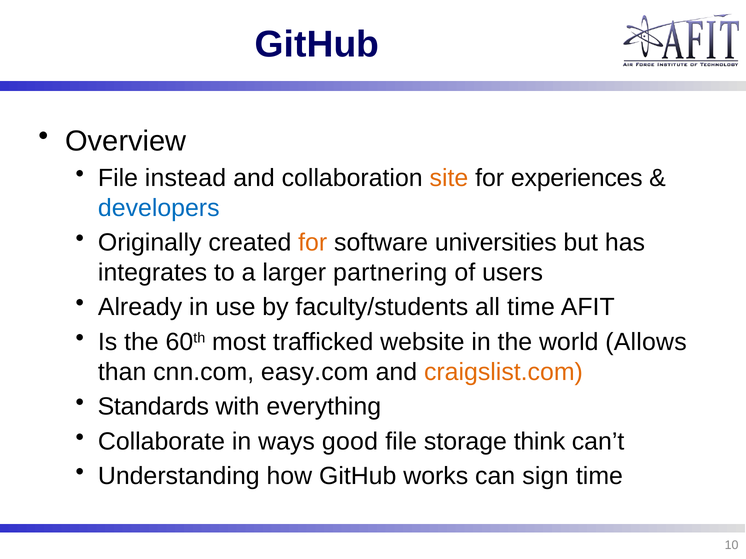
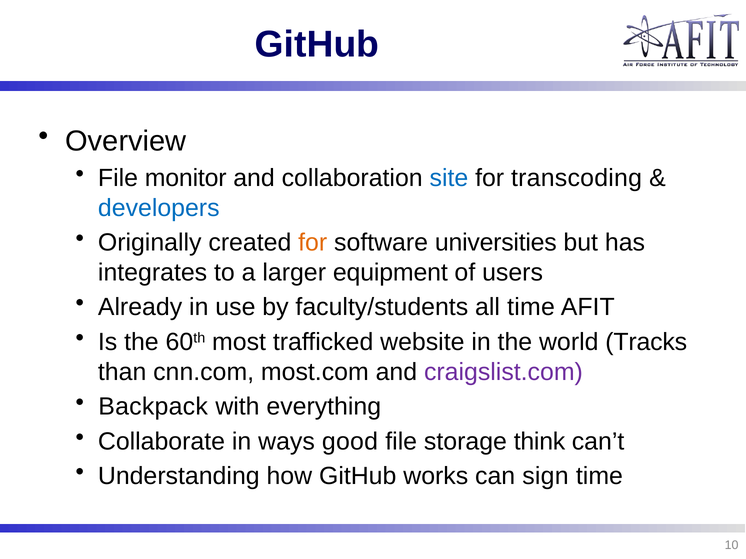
instead: instead -> monitor (186, 178)
site colour: orange -> blue (449, 178)
experiences: experiences -> transcoding (577, 178)
partnering: partnering -> equipment (390, 273)
Allows: Allows -> Tracks (646, 342)
easy.com: easy.com -> most.com (315, 372)
craigslist.com colour: orange -> purple (503, 372)
Standards: Standards -> Backpack (153, 407)
